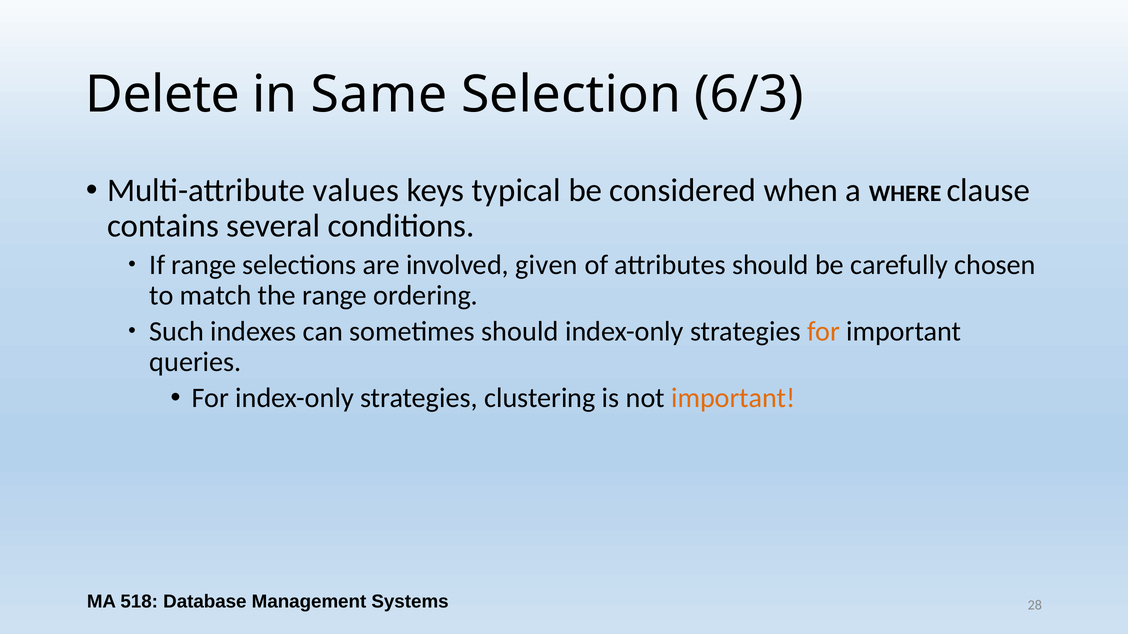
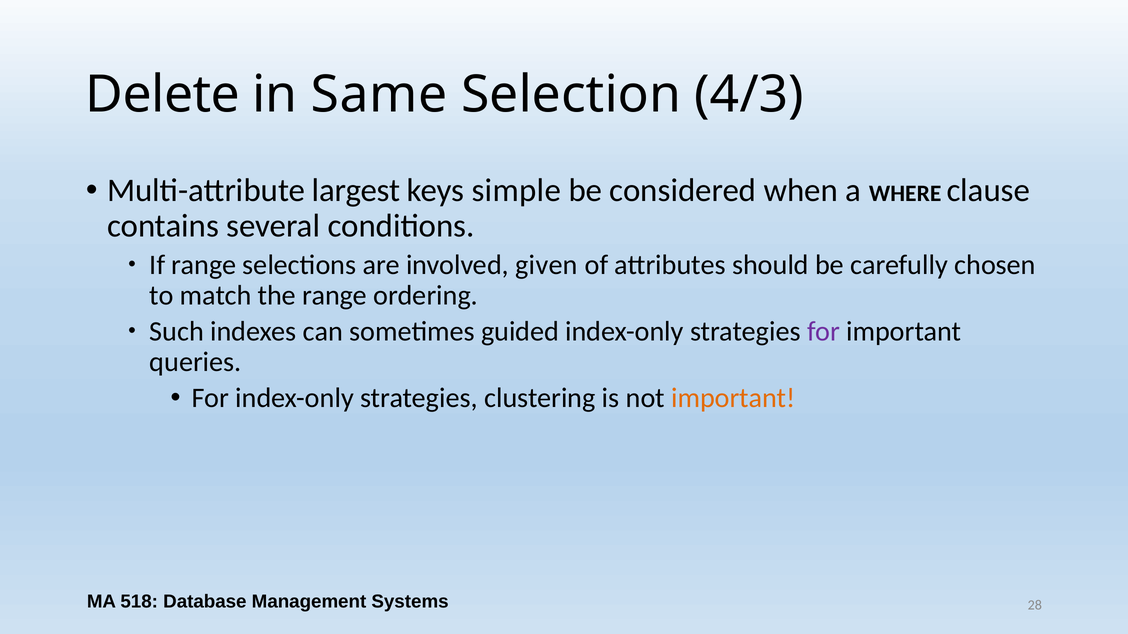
6/3: 6/3 -> 4/3 (749, 95)
values: values -> largest (356, 191)
typical: typical -> simple (516, 191)
sometimes should: should -> guided (520, 332)
for colour: orange -> purple (823, 332)
